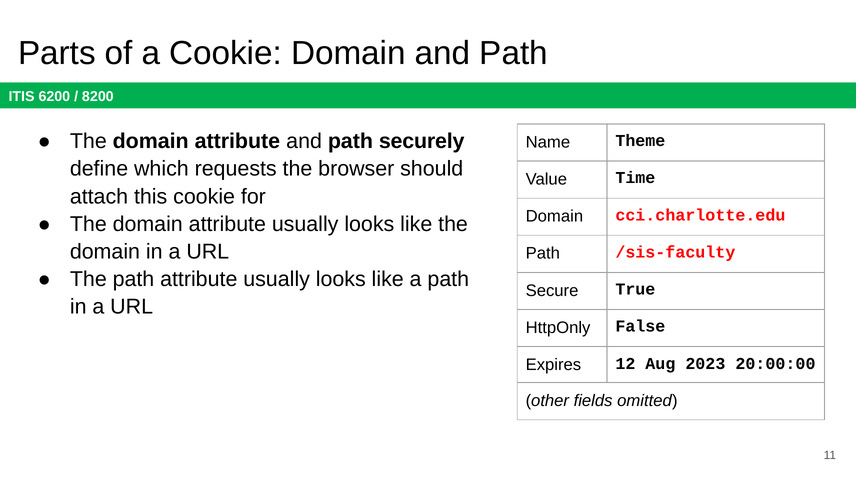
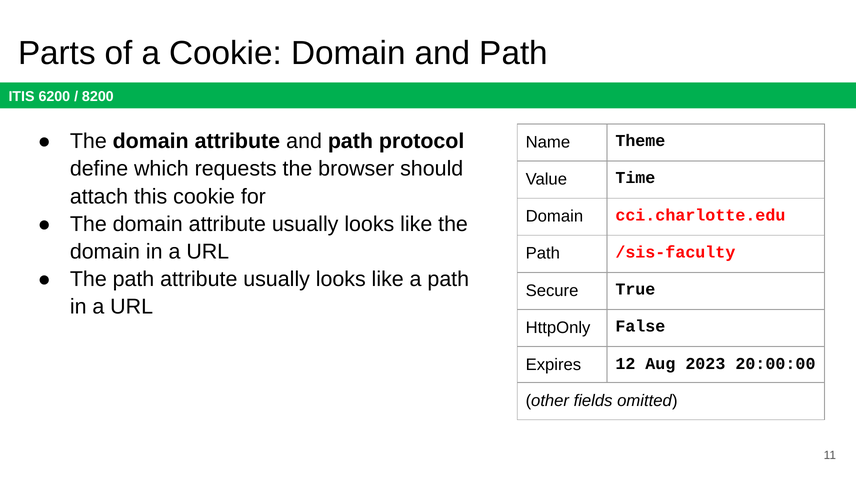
securely: securely -> protocol (422, 141)
